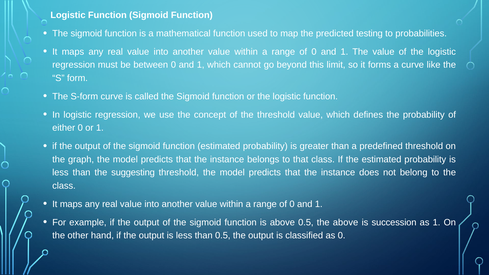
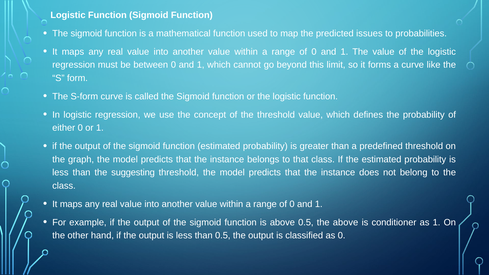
testing: testing -> issues (369, 33)
succession: succession -> conditioner (394, 222)
